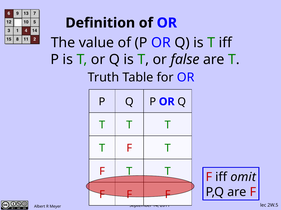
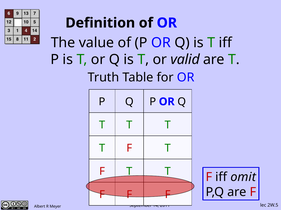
false: false -> valid (185, 60)
